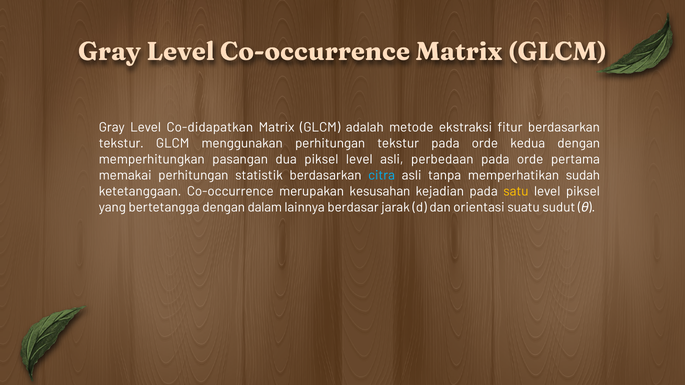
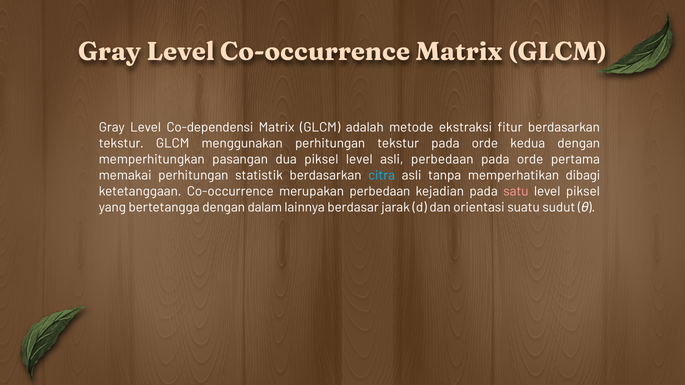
Co-didapatkan: Co-didapatkan -> Co-dependensi (210, 128)
sudah: sudah -> dibagi (583, 176)
merupakan kesusahan: kesusahan -> perbedaan (380, 192)
satu colour: yellow -> pink (516, 192)
